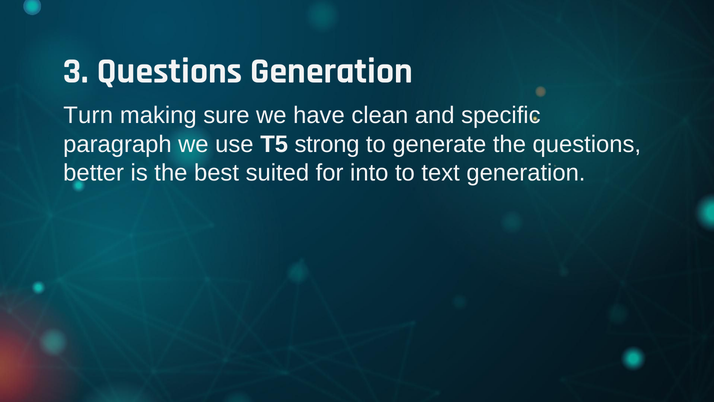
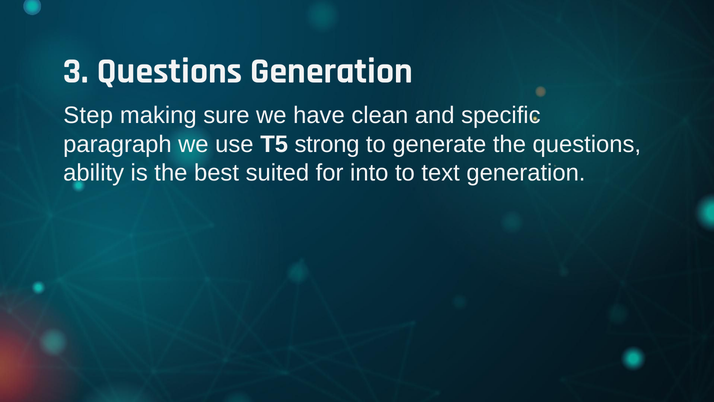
Turn: Turn -> Step (88, 116)
better: better -> ability (94, 173)
